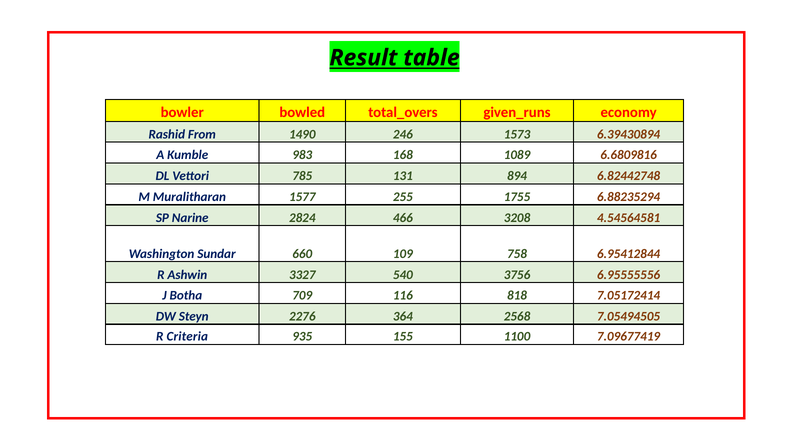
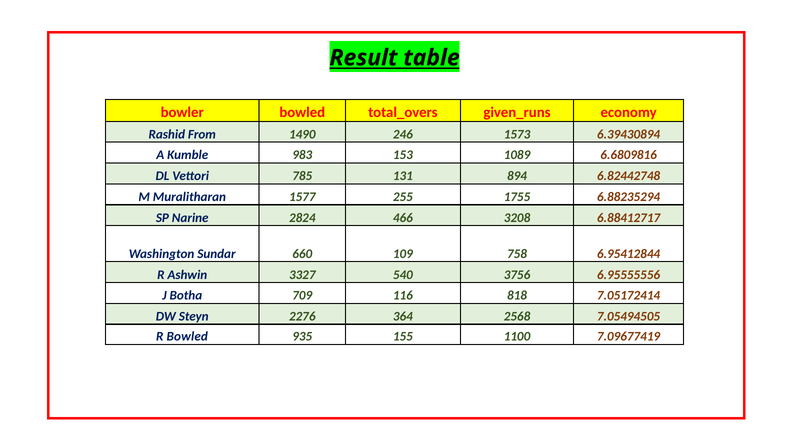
168: 168 -> 153 (403, 155)
4.54564581: 4.54564581 -> 6.88412717 (629, 218)
R Criteria: Criteria -> Bowled (187, 336)
